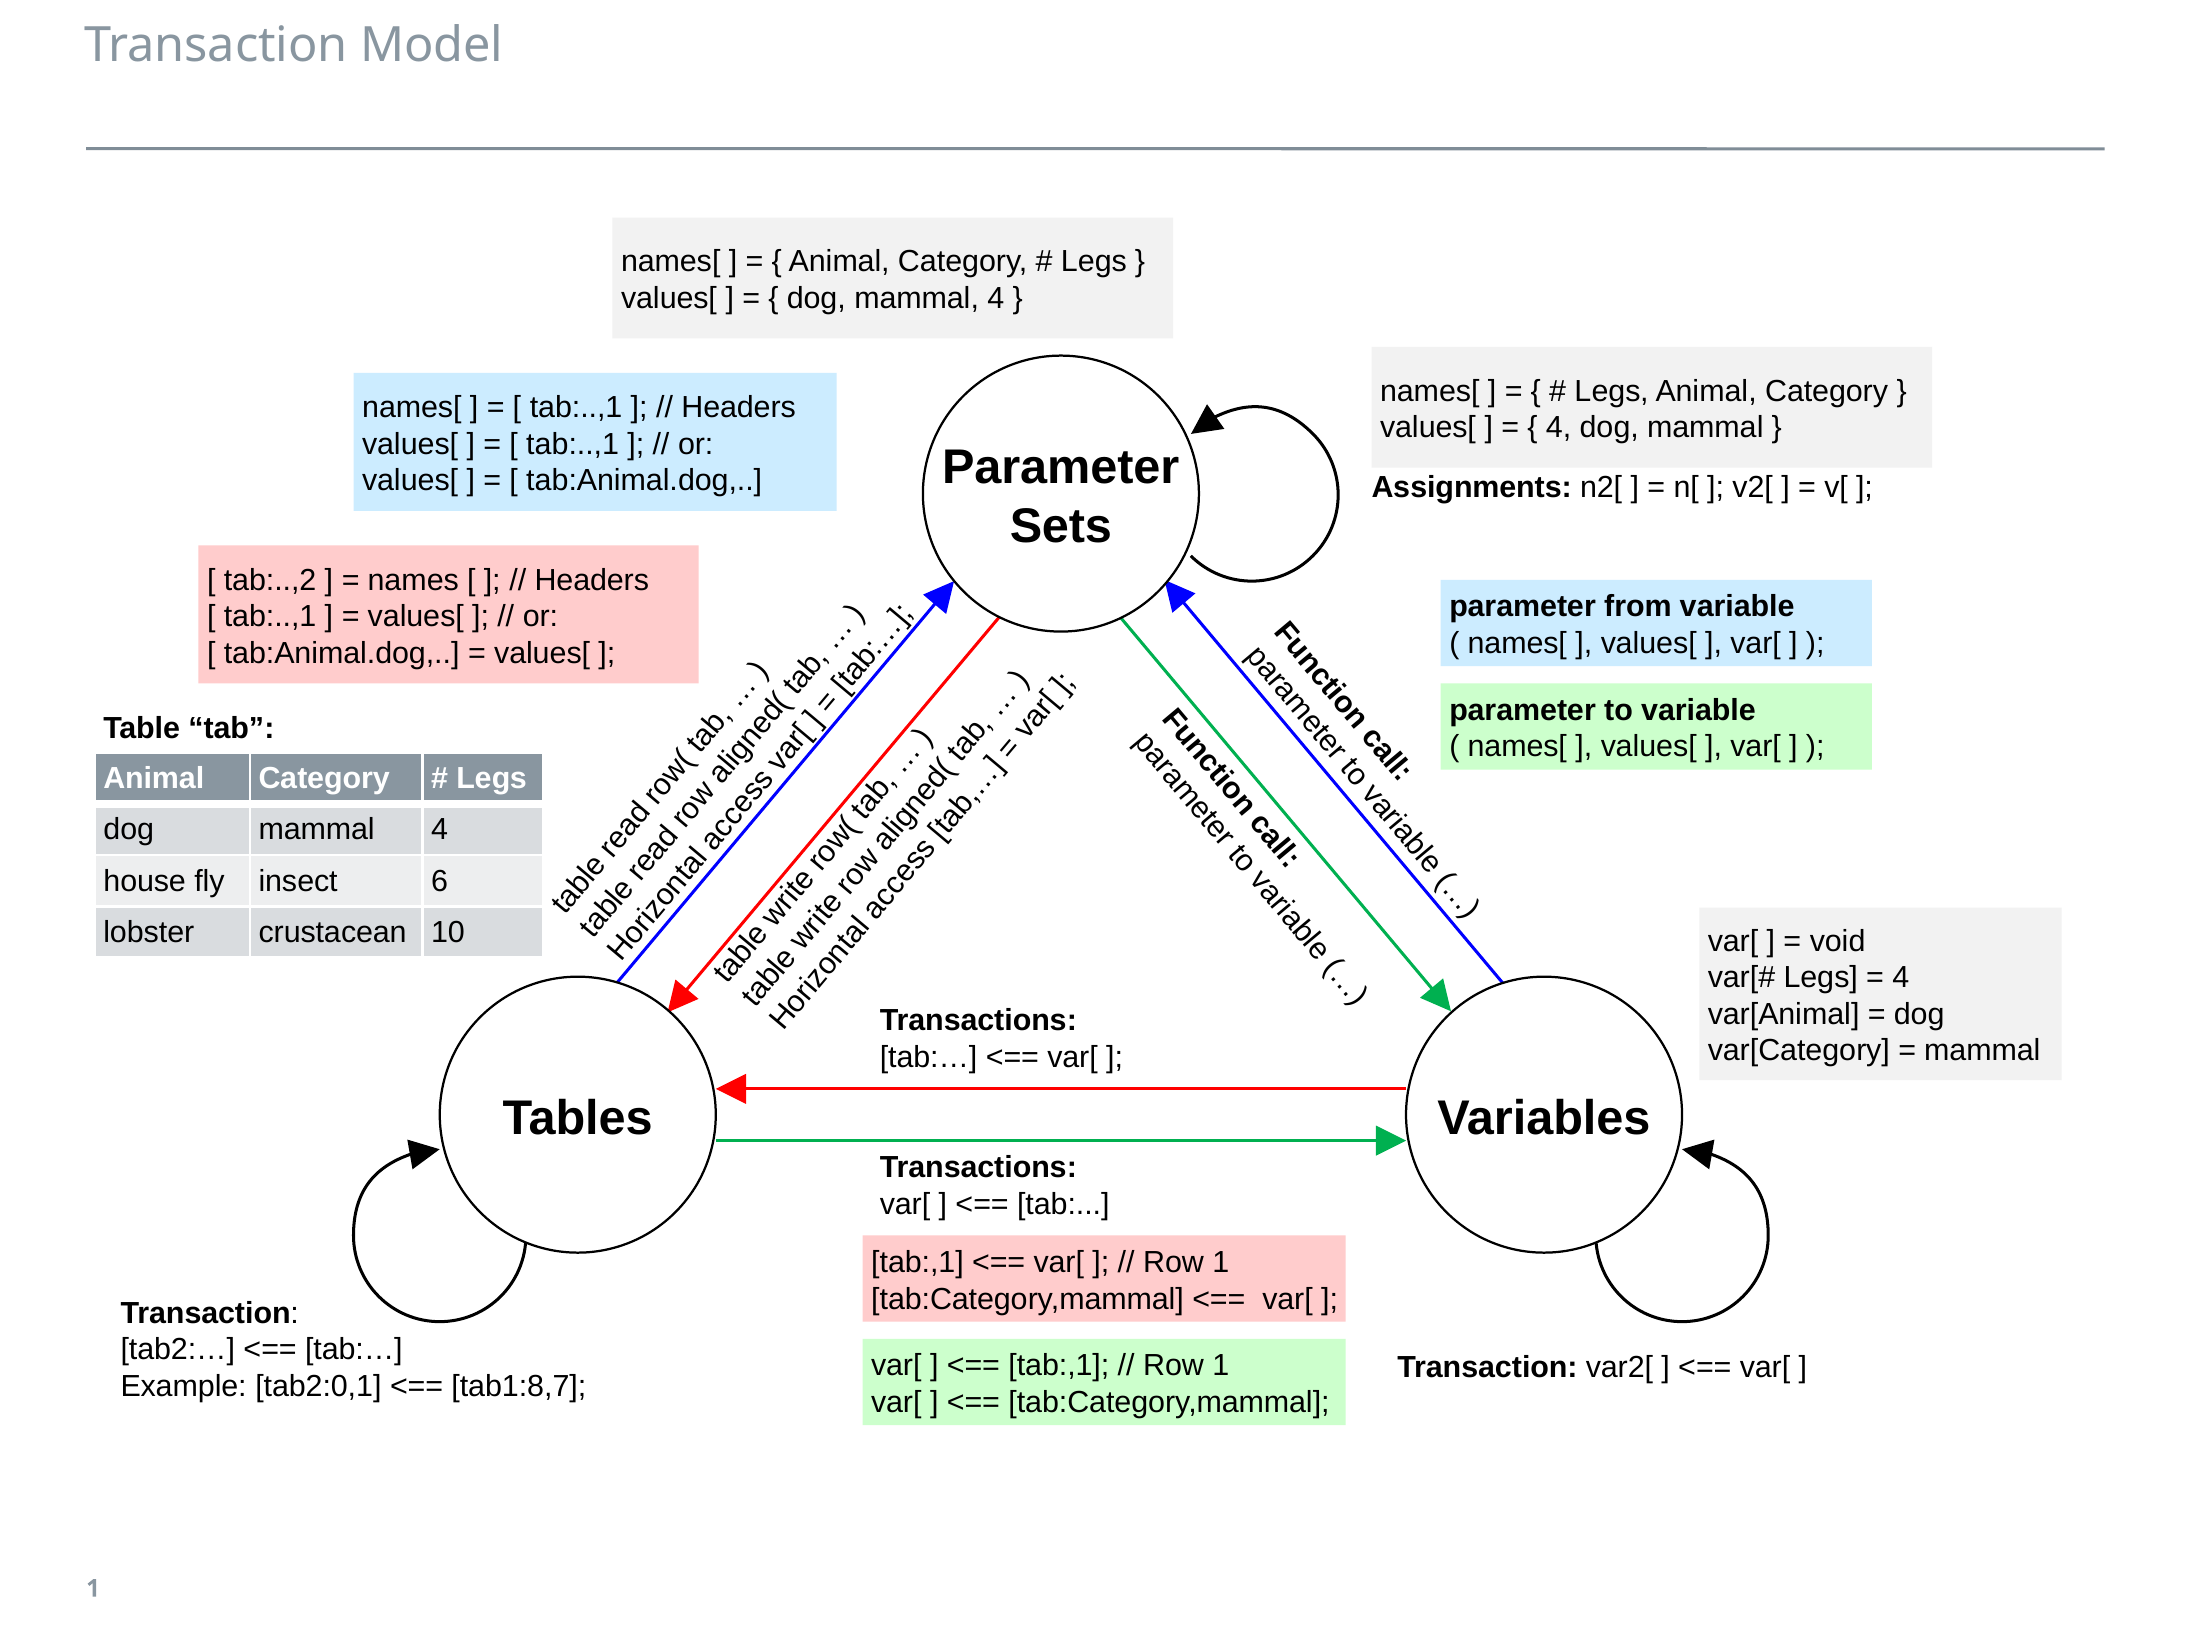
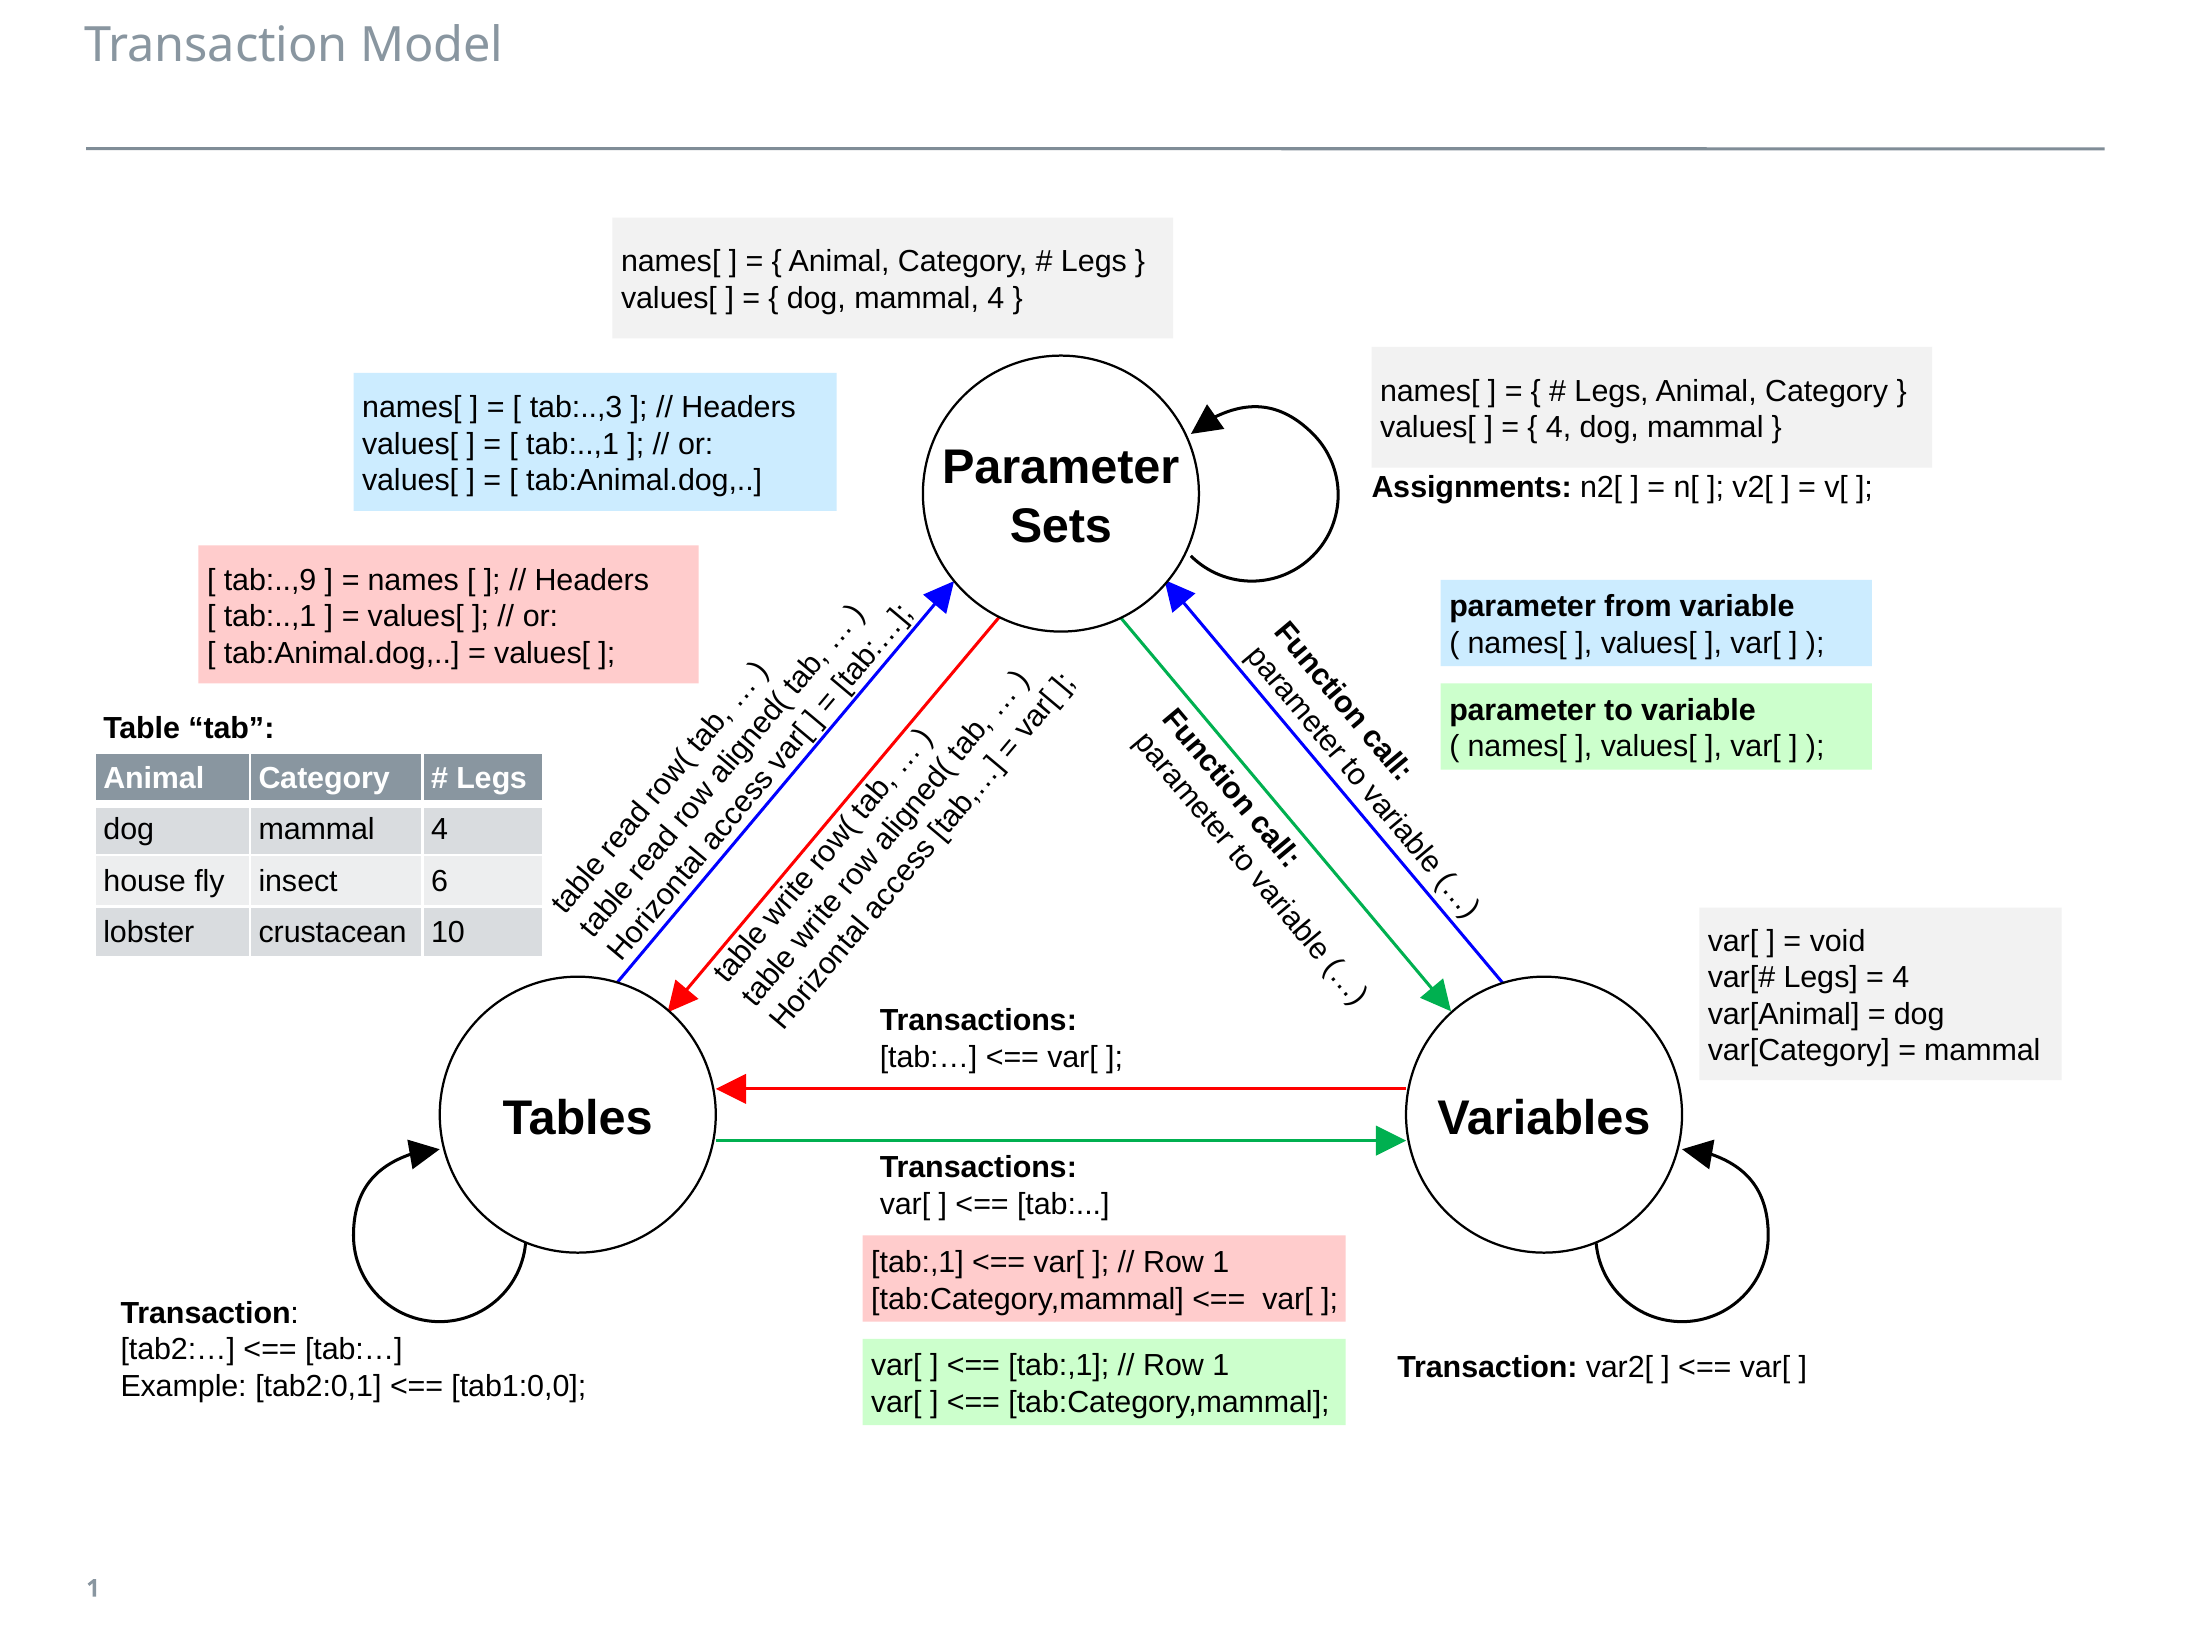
tab:..,1: tab:..,1 -> tab:..,3 (576, 408)
tab:..,2: tab:..,2 -> tab:..,9 (270, 580)
tab1:8,7: tab1:8,7 -> tab1:0,0 (519, 1386)
